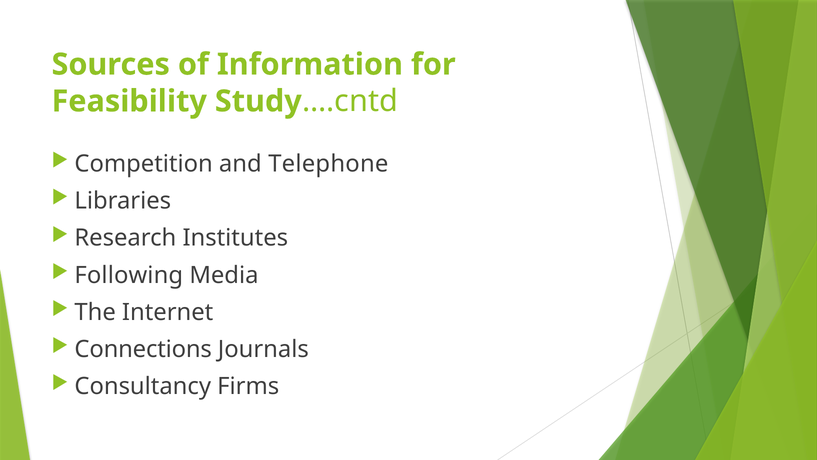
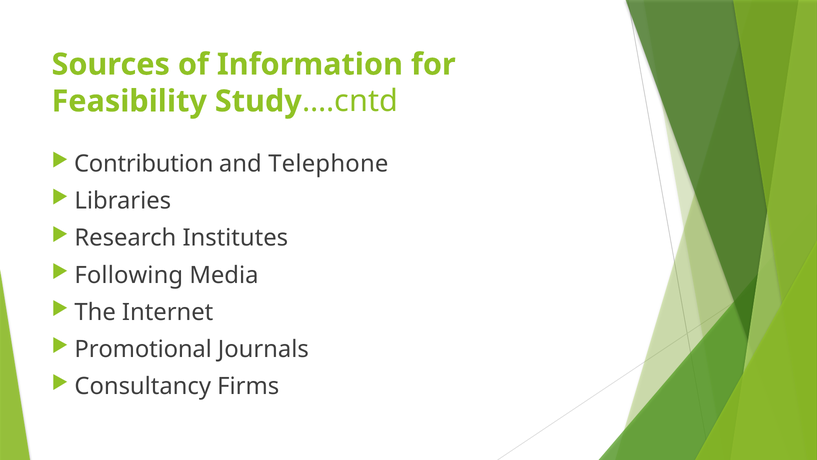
Competition: Competition -> Contribution (144, 164)
Connections: Connections -> Promotional (143, 349)
